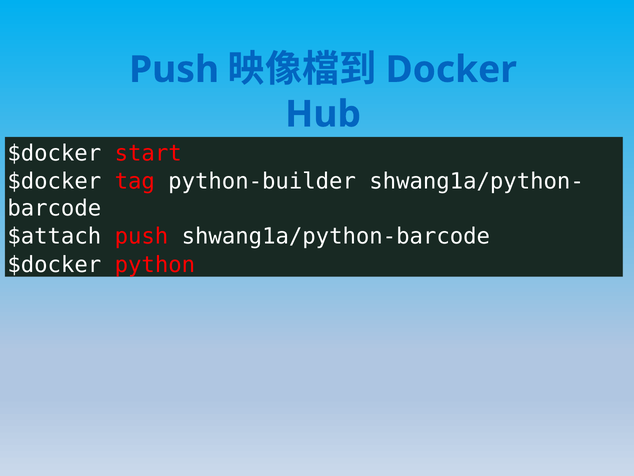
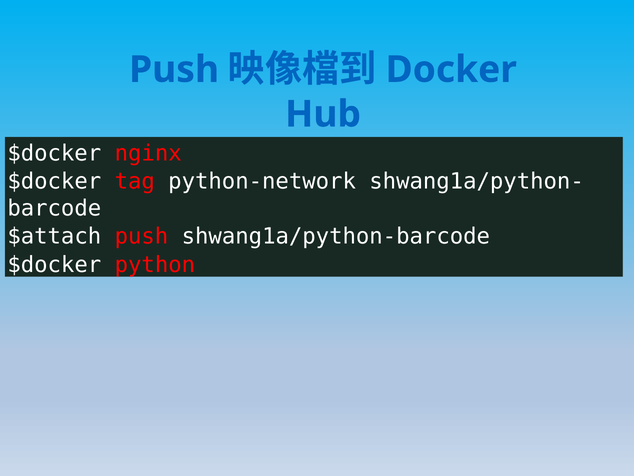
start: start -> nginx (148, 153)
python-builder: python-builder -> python-network (262, 181)
